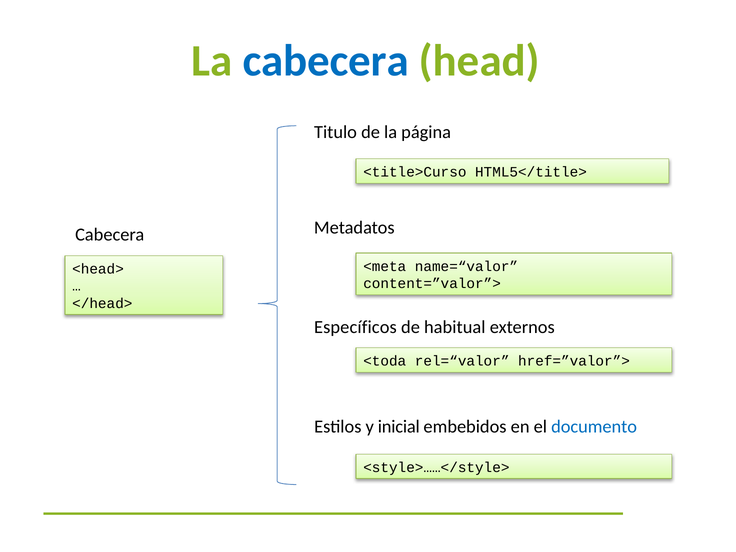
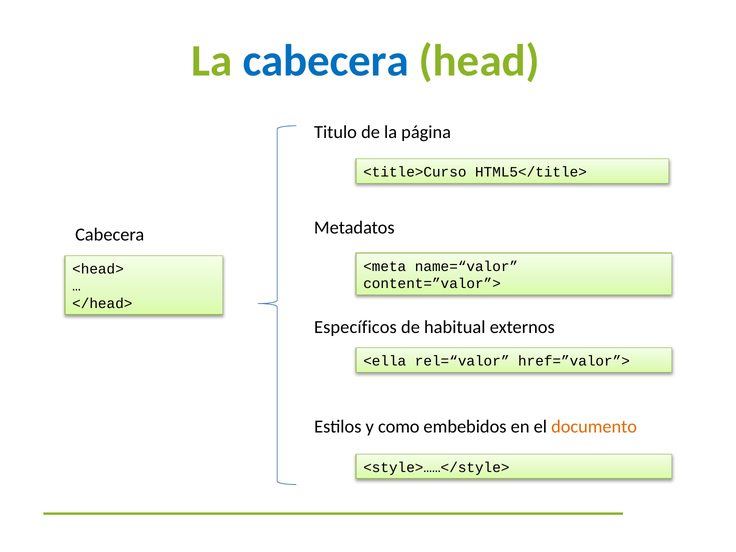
<toda: <toda -> <ella (385, 361)
inicial: inicial -> como (399, 427)
documento colour: blue -> orange (594, 427)
